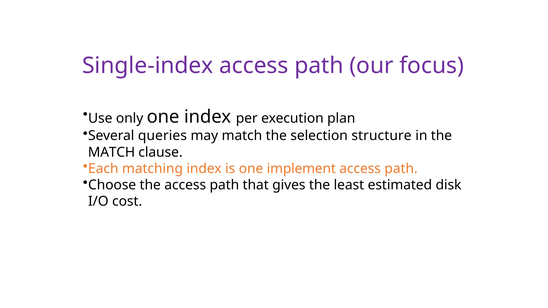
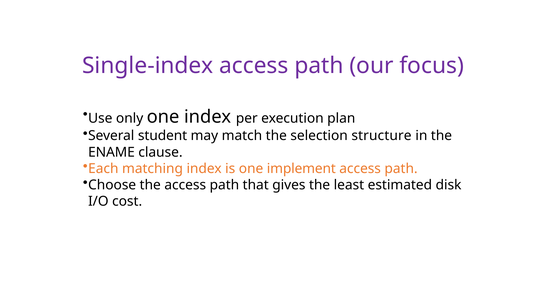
queries: queries -> student (163, 136)
MATCH: MATCH -> ENAME (111, 152)
